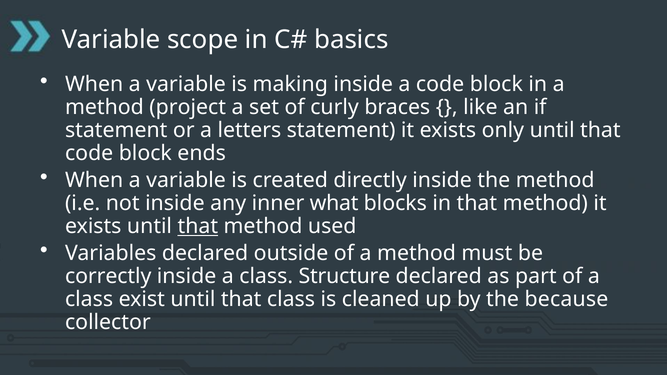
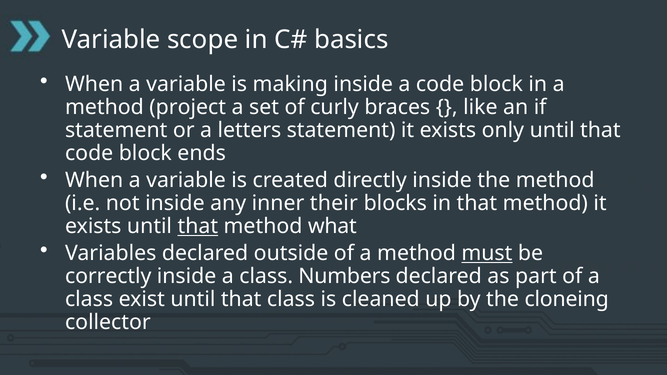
what: what -> their (334, 203)
used: used -> what (332, 226)
must underline: none -> present (487, 253)
Structure: Structure -> Numbers (344, 276)
because: because -> cloneing (567, 299)
